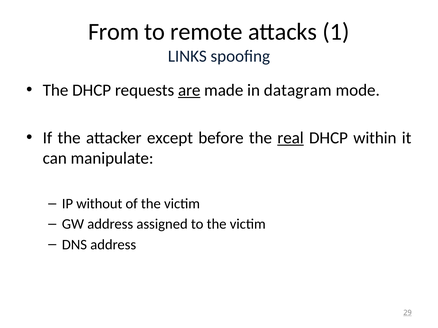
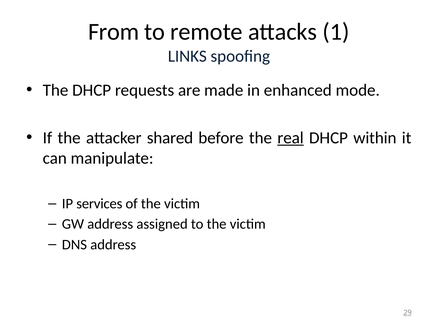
are underline: present -> none (189, 90)
datagram: datagram -> enhanced (298, 90)
except: except -> shared (170, 138)
without: without -> services (99, 204)
